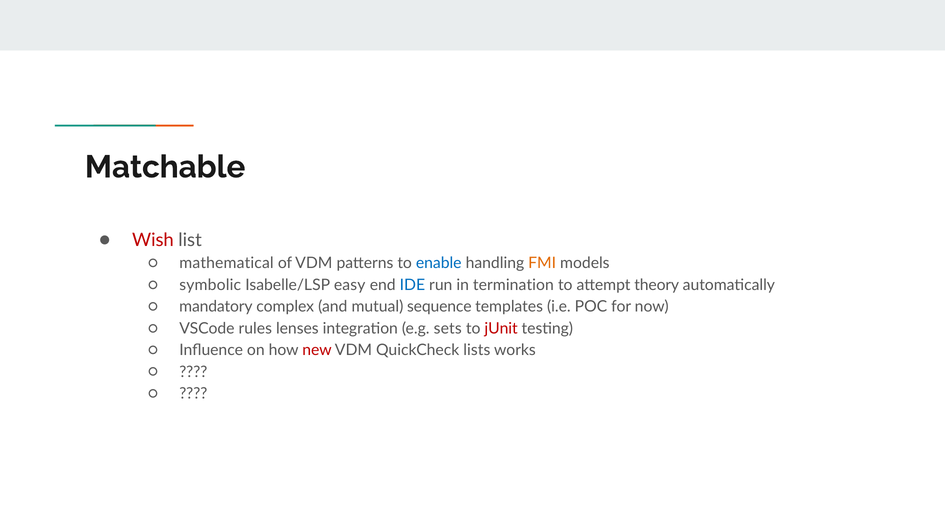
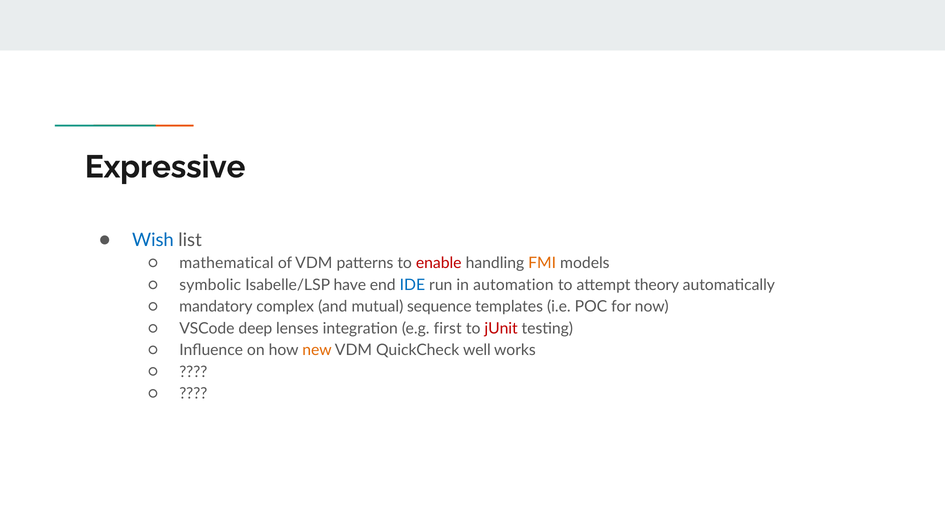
Matchable: Matchable -> Expressive (165, 167)
Wish colour: red -> blue (153, 240)
enable colour: blue -> red (439, 263)
easy: easy -> have (350, 285)
termination: termination -> automation (513, 285)
rules: rules -> deep (255, 328)
sets: sets -> first (448, 328)
new colour: red -> orange (317, 350)
lists: lists -> well (477, 350)
